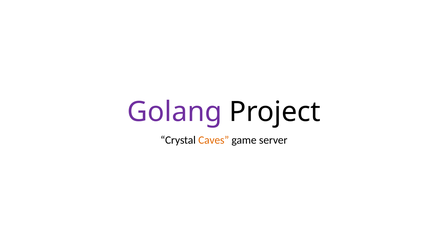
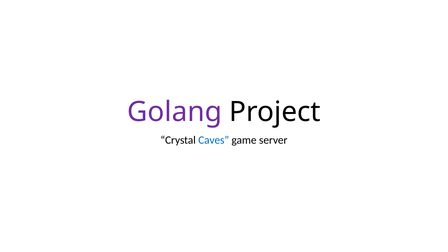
Caves colour: orange -> blue (214, 140)
